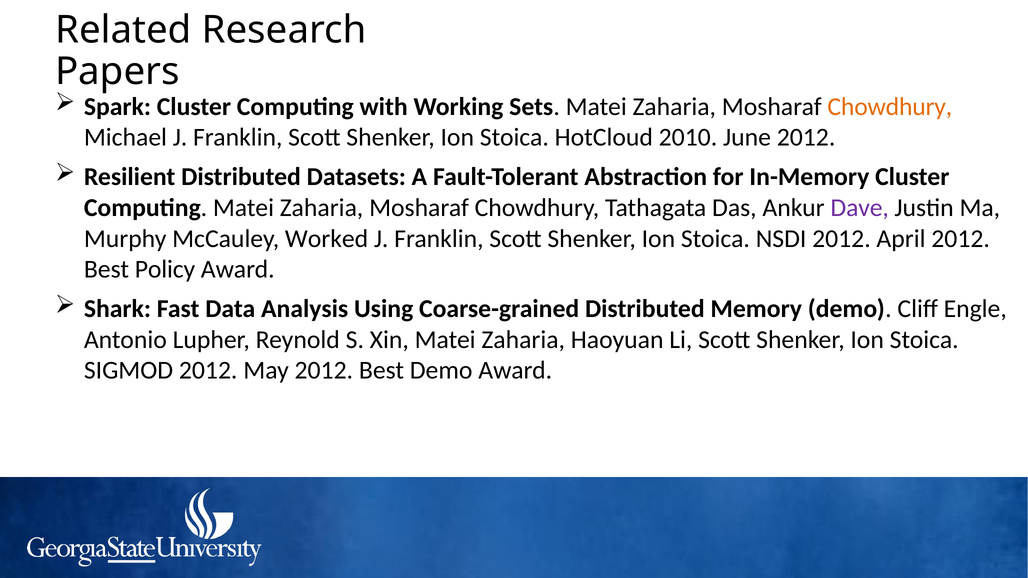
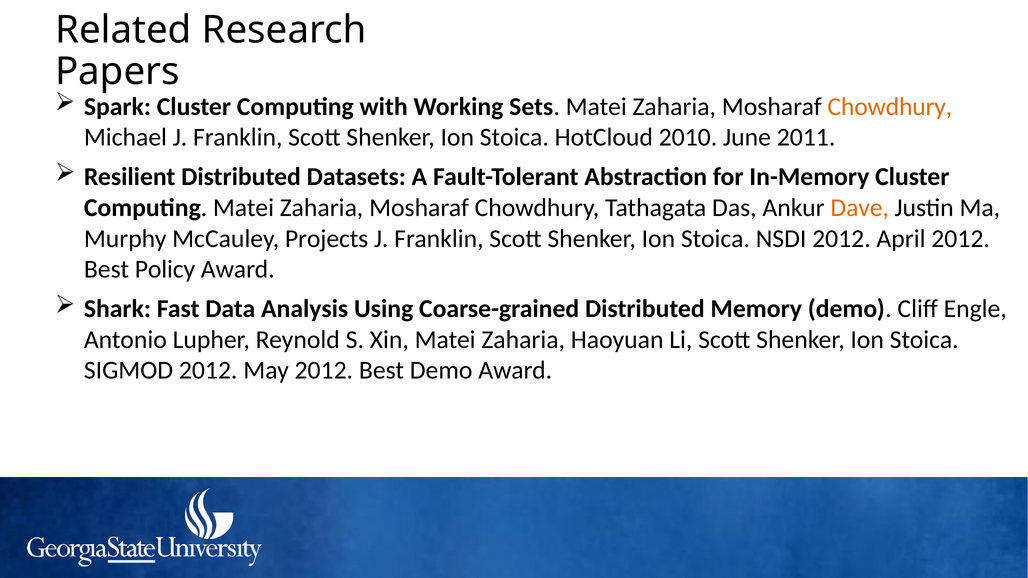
June 2012: 2012 -> 2011 (806, 138)
Dave colour: purple -> orange (860, 208)
Worked: Worked -> Projects (327, 239)
